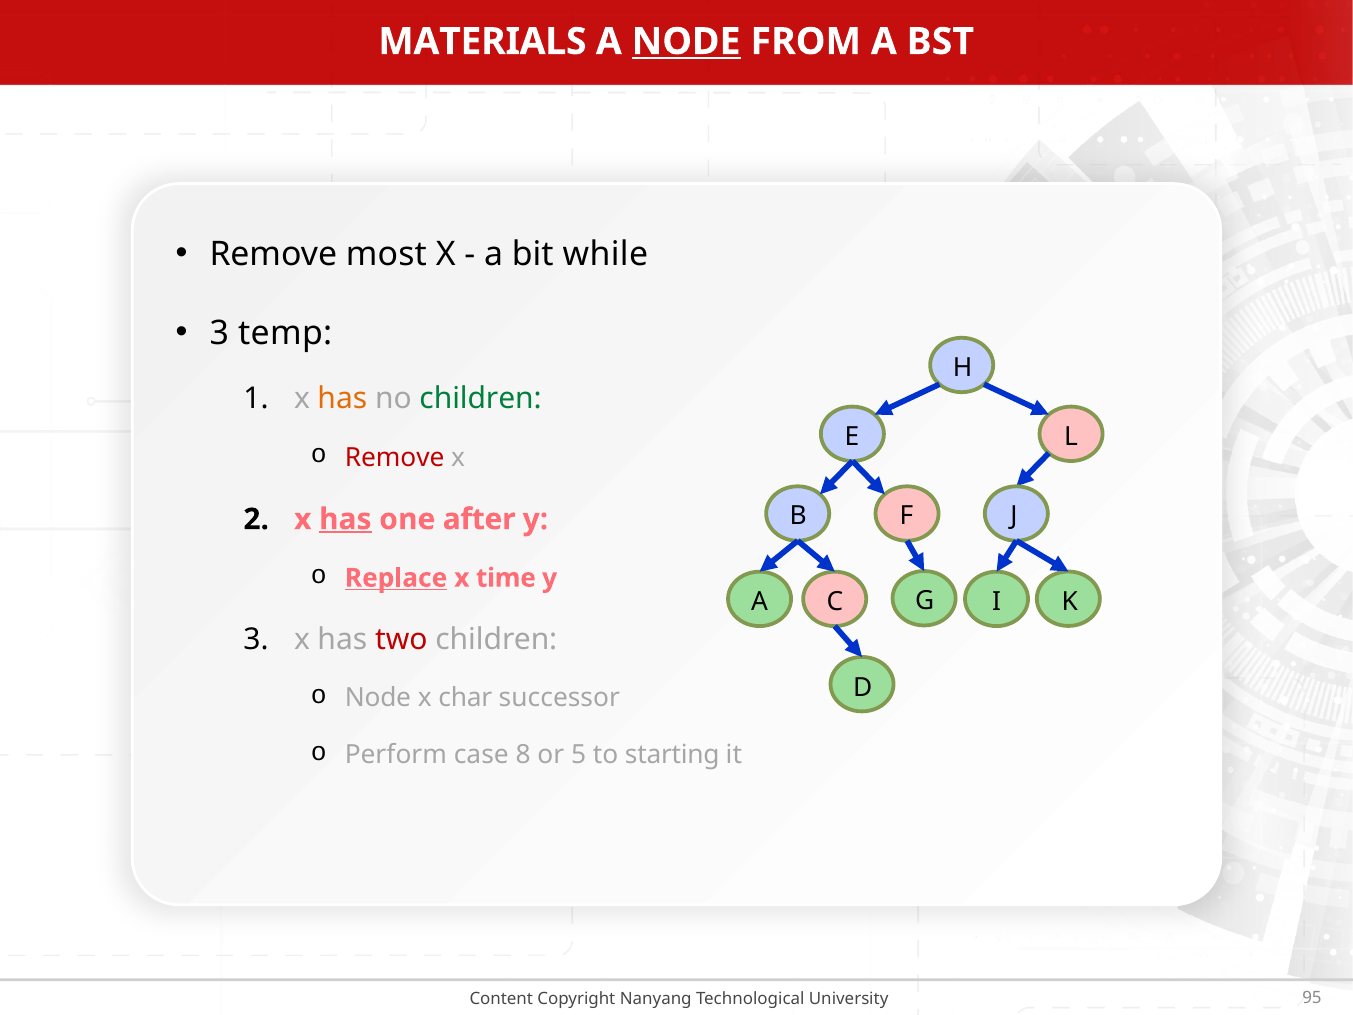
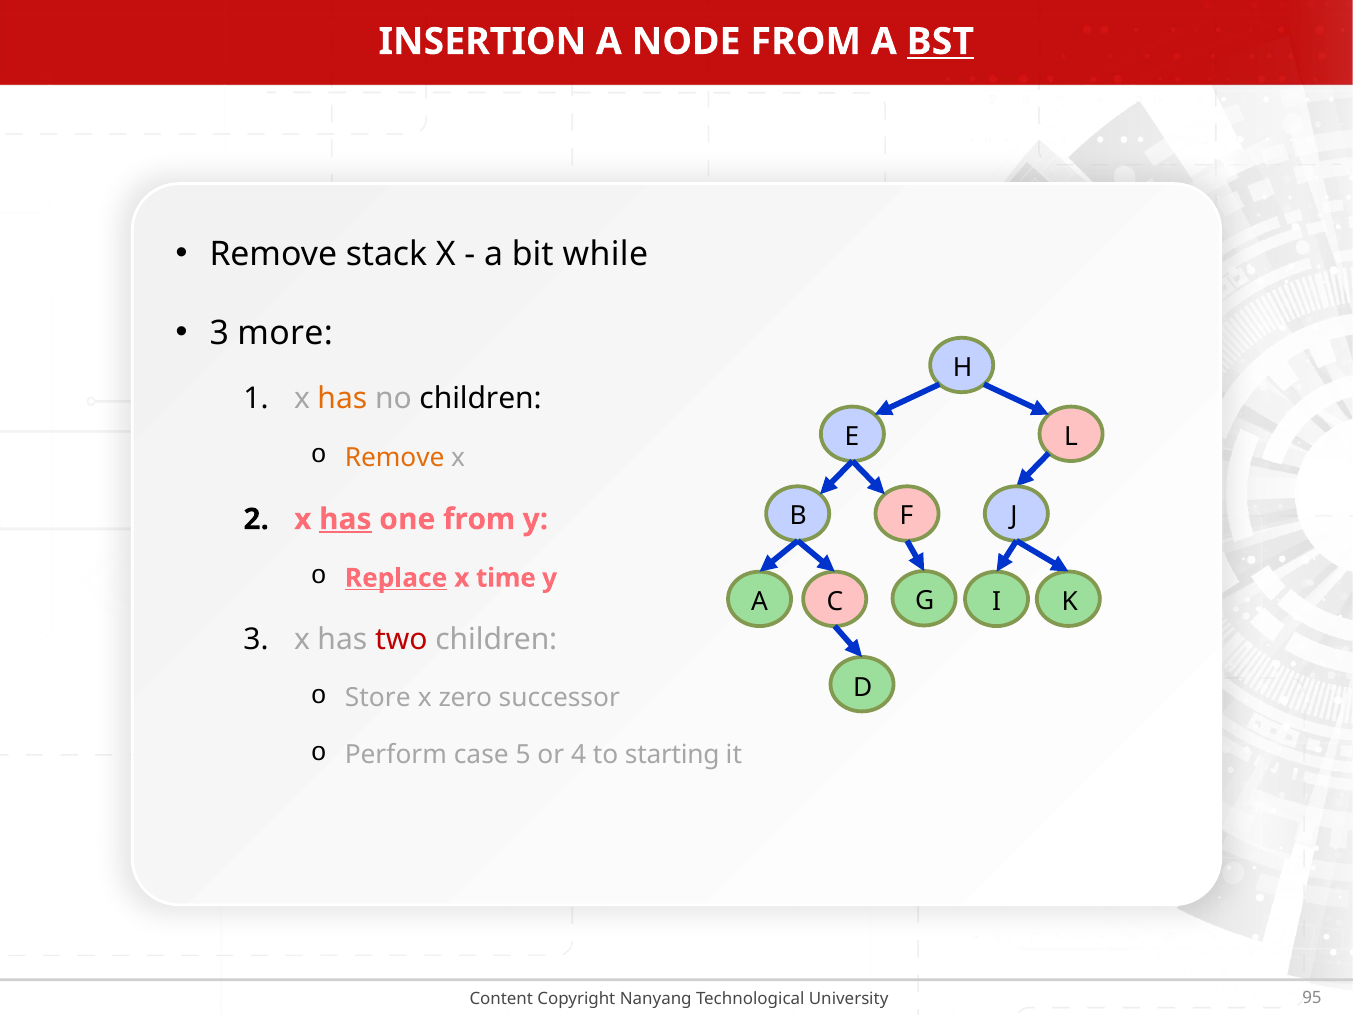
MATERIALS: MATERIALS -> INSERTION (482, 42)
NODE underline: present -> none (686, 42)
BST underline: none -> present (940, 42)
most: most -> stack (387, 254)
temp: temp -> more (285, 334)
children colour: green -> black (481, 399)
Remove colour: red -> orange (395, 458)
one after: after -> from (479, 519)
Node: Node -> Store (378, 698)
char: char -> zero (465, 698)
8: 8 -> 5 (523, 755)
5: 5 -> 4 (579, 755)
